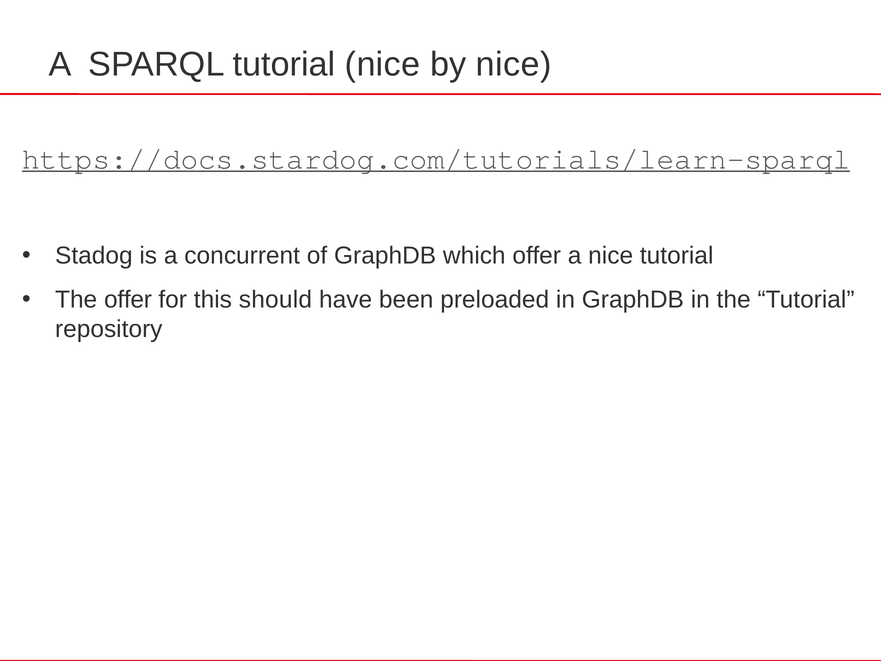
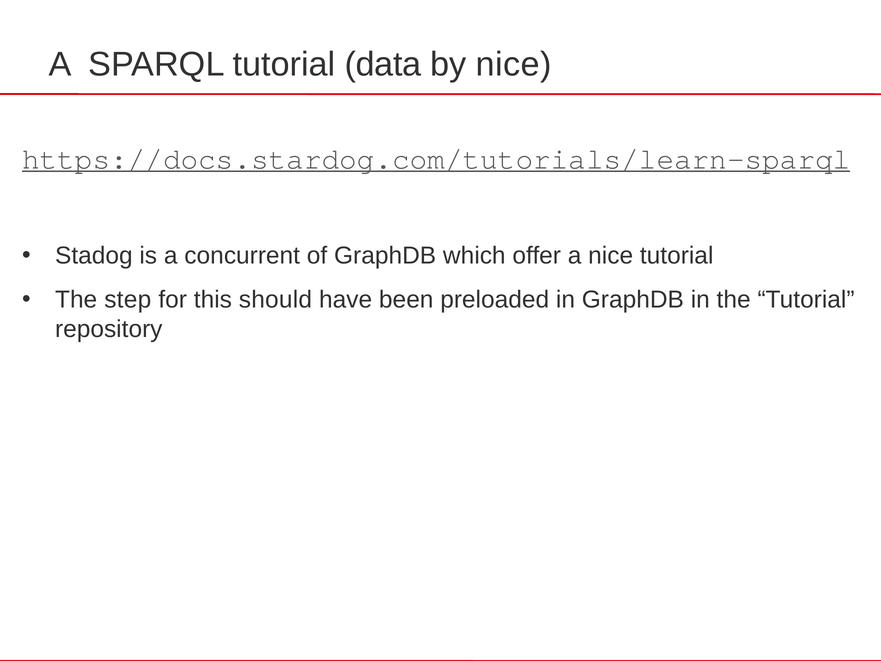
tutorial nice: nice -> data (383, 64)
The offer: offer -> step (128, 300)
